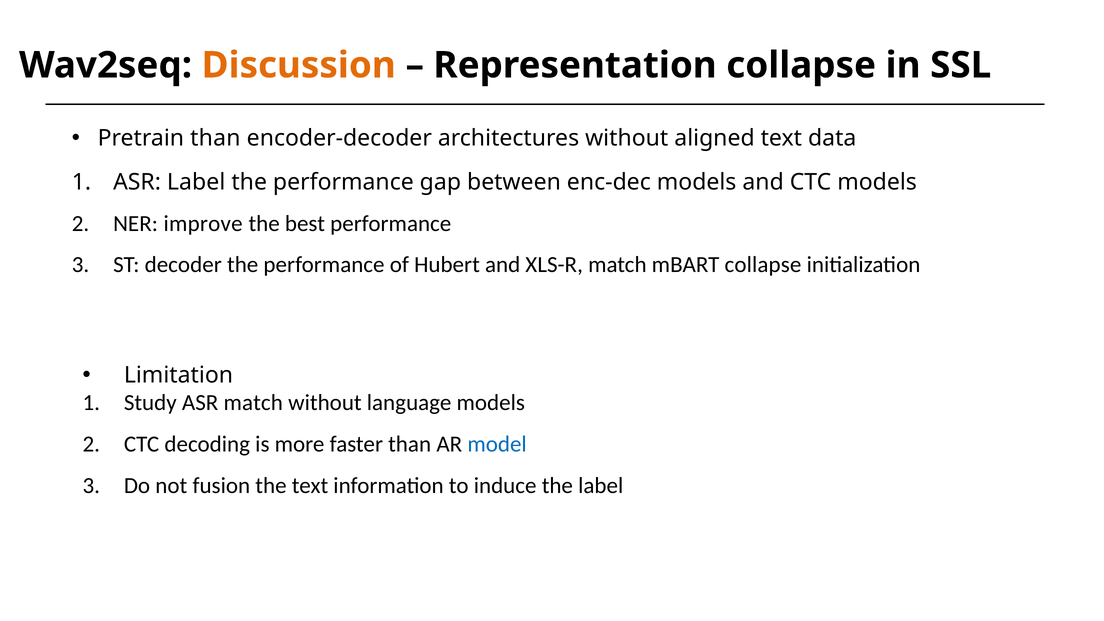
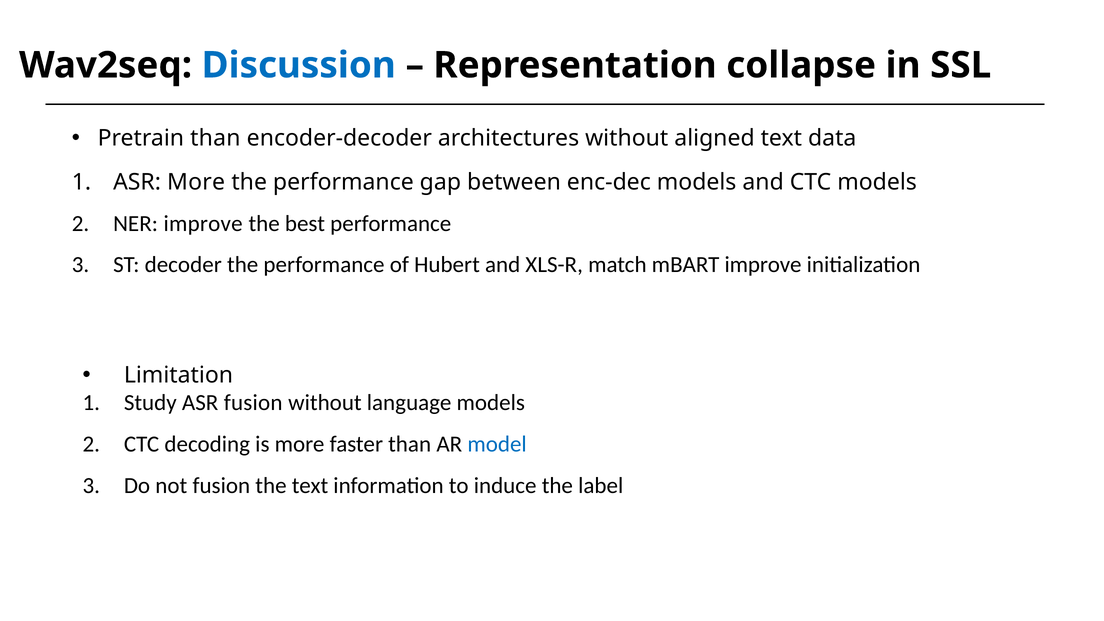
Discussion colour: orange -> blue (299, 65)
ASR Label: Label -> More (196, 182)
mBART collapse: collapse -> improve (763, 265)
ASR match: match -> fusion (253, 403)
